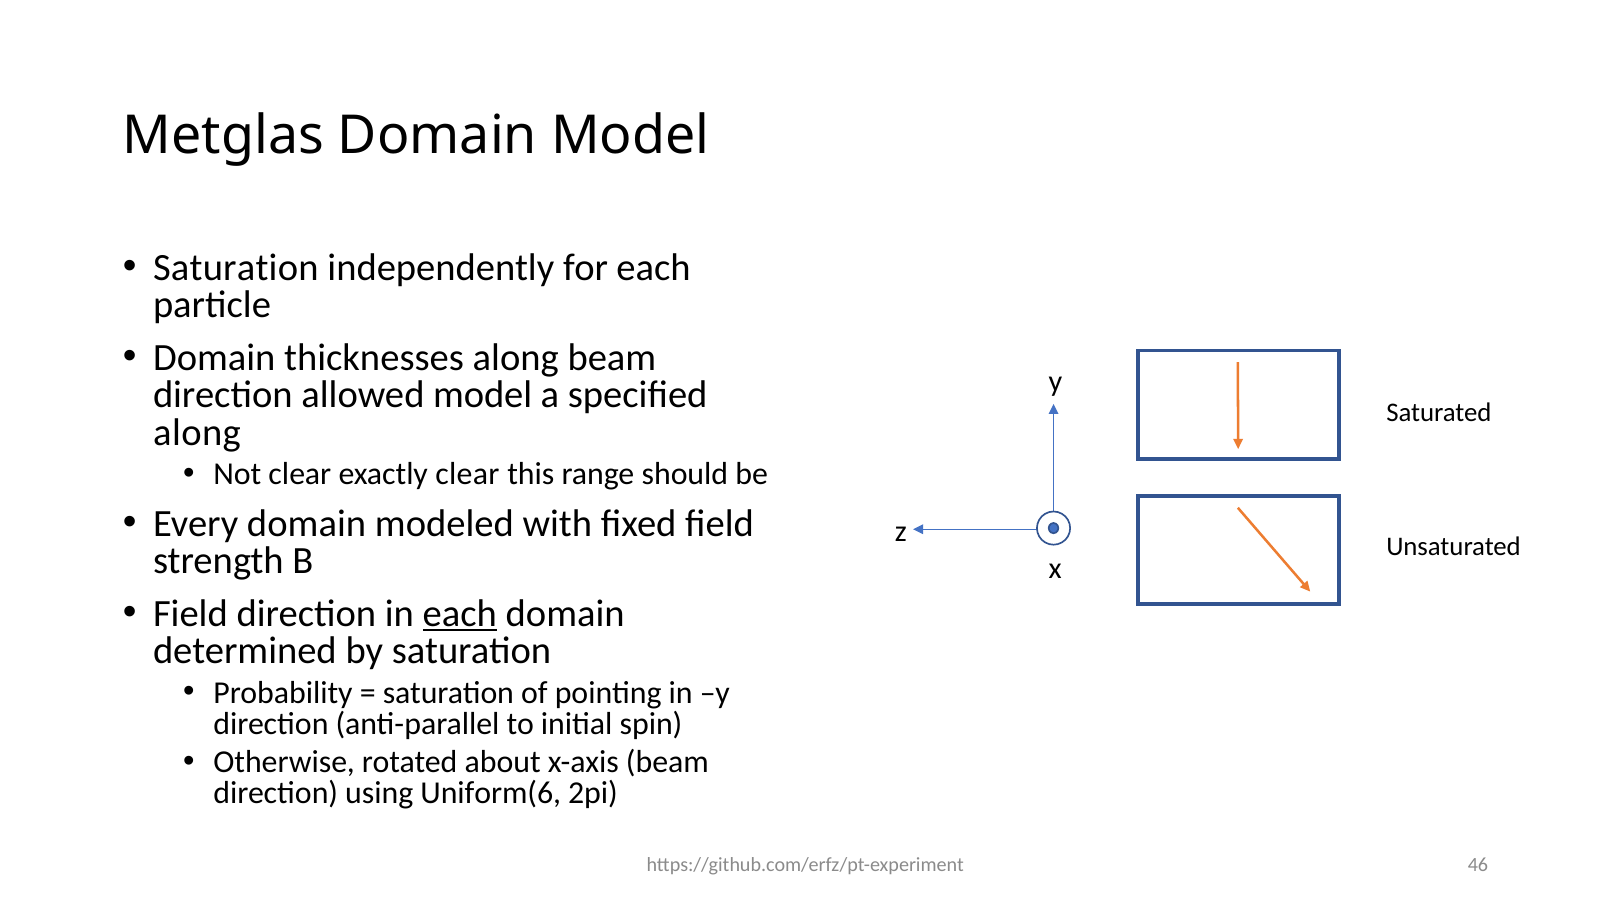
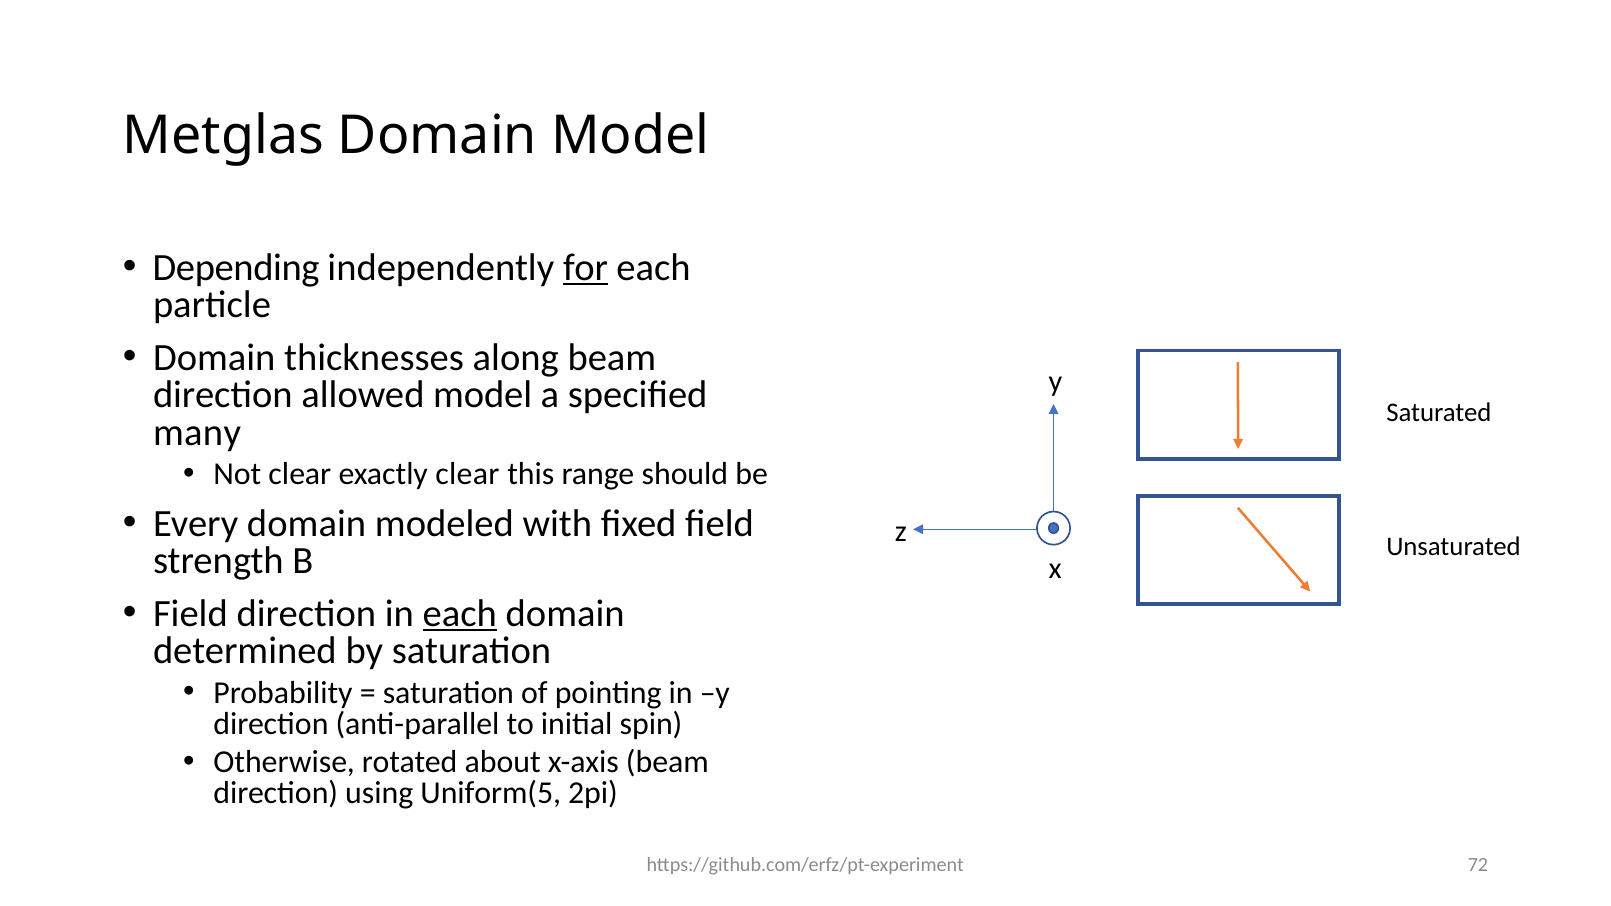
Saturation: Saturation -> Depending (236, 267)
for underline: none -> present (585, 267)
along: along -> many (197, 433)
Uniform(6: Uniform(6 -> Uniform(5 (491, 793)
46: 46 -> 72 (1478, 865)
